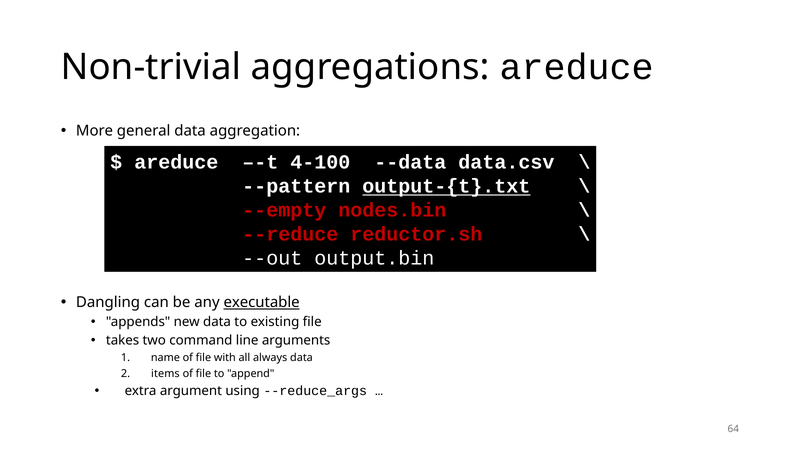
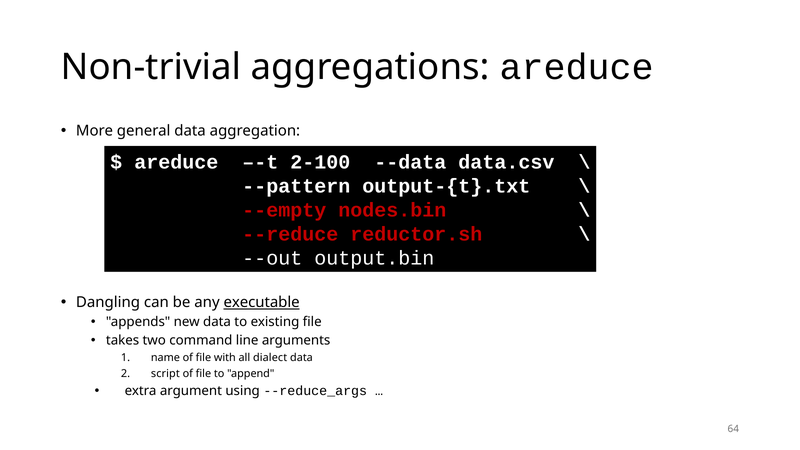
4-100: 4-100 -> 2-100 (320, 162)
output-{t}.txt underline: present -> none (446, 186)
always: always -> dialect (270, 358)
items: items -> script (165, 374)
